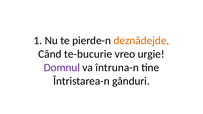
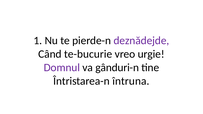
deznădejde colour: orange -> purple (141, 41)
întruna-n: întruna-n -> gânduri-n (117, 68)
gânduri: gânduri -> întruna (131, 81)
